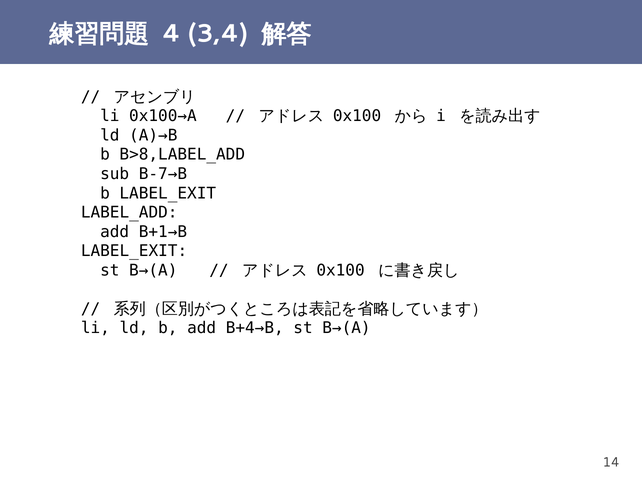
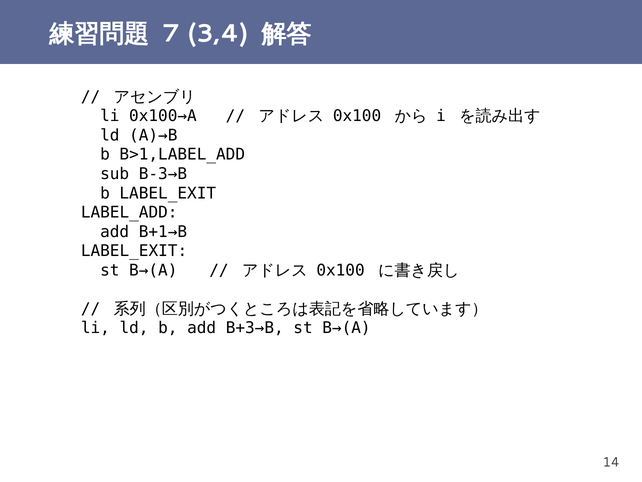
4: 4 -> 7 (171, 34)
B>8,LABEL_ADD: B>8,LABEL_ADD -> B>1,LABEL_ADD (182, 154)
B-7→B: B-7→B -> B-3→B (163, 174)
B+4→B: B+4→B -> B+3→B (255, 328)
